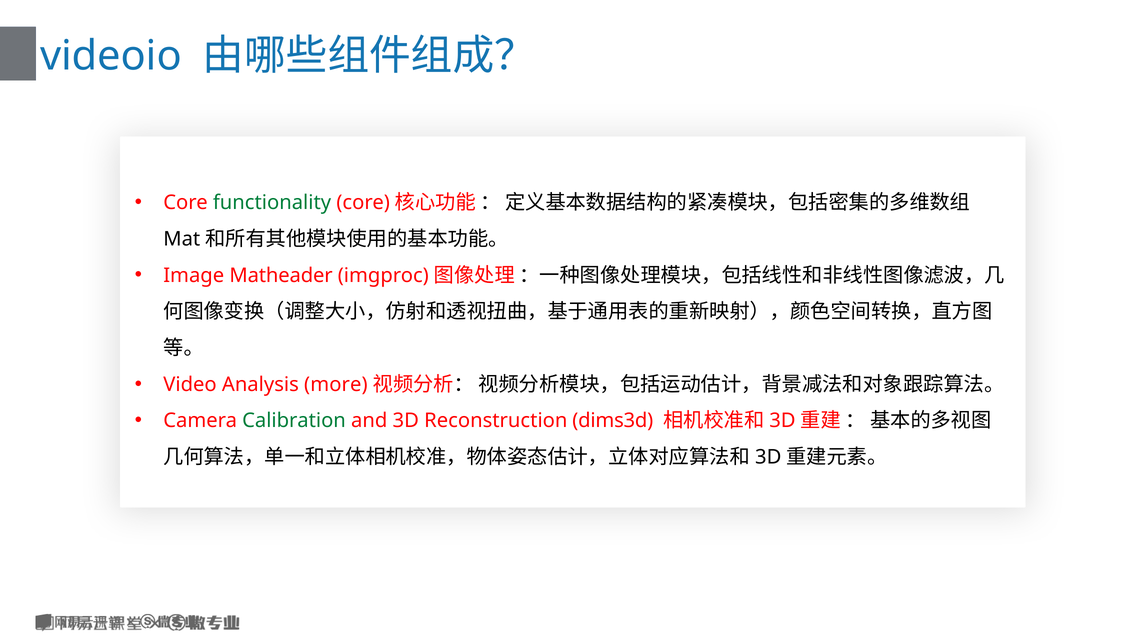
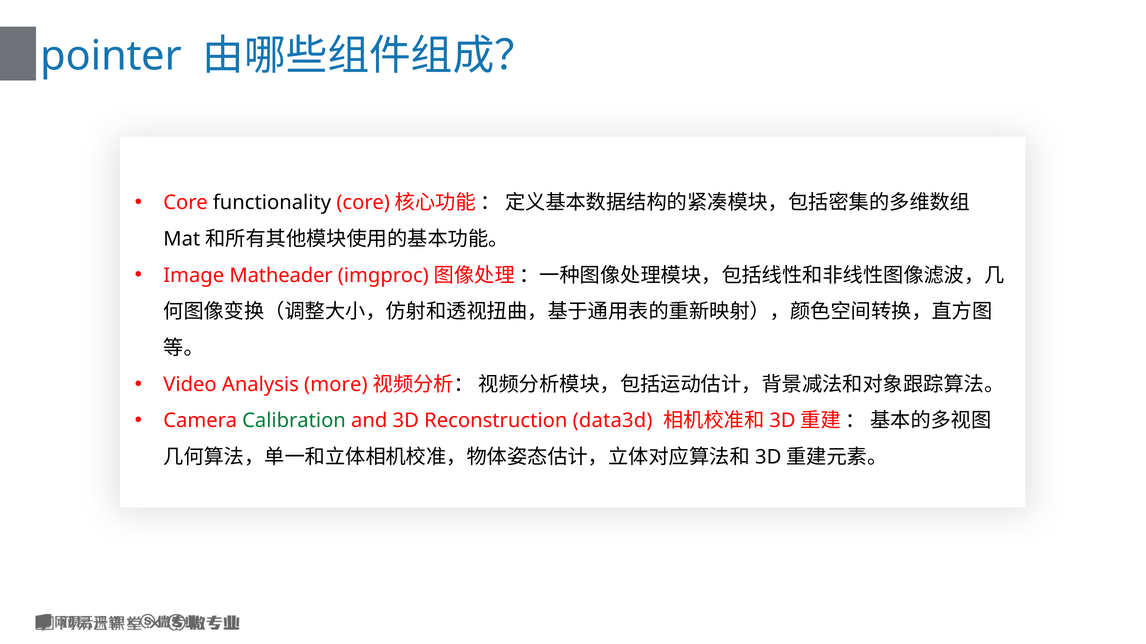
videoio: videoio -> pointer (111, 56)
functionality colour: green -> black (272, 203)
dims3d: dims3d -> data3d (613, 421)
